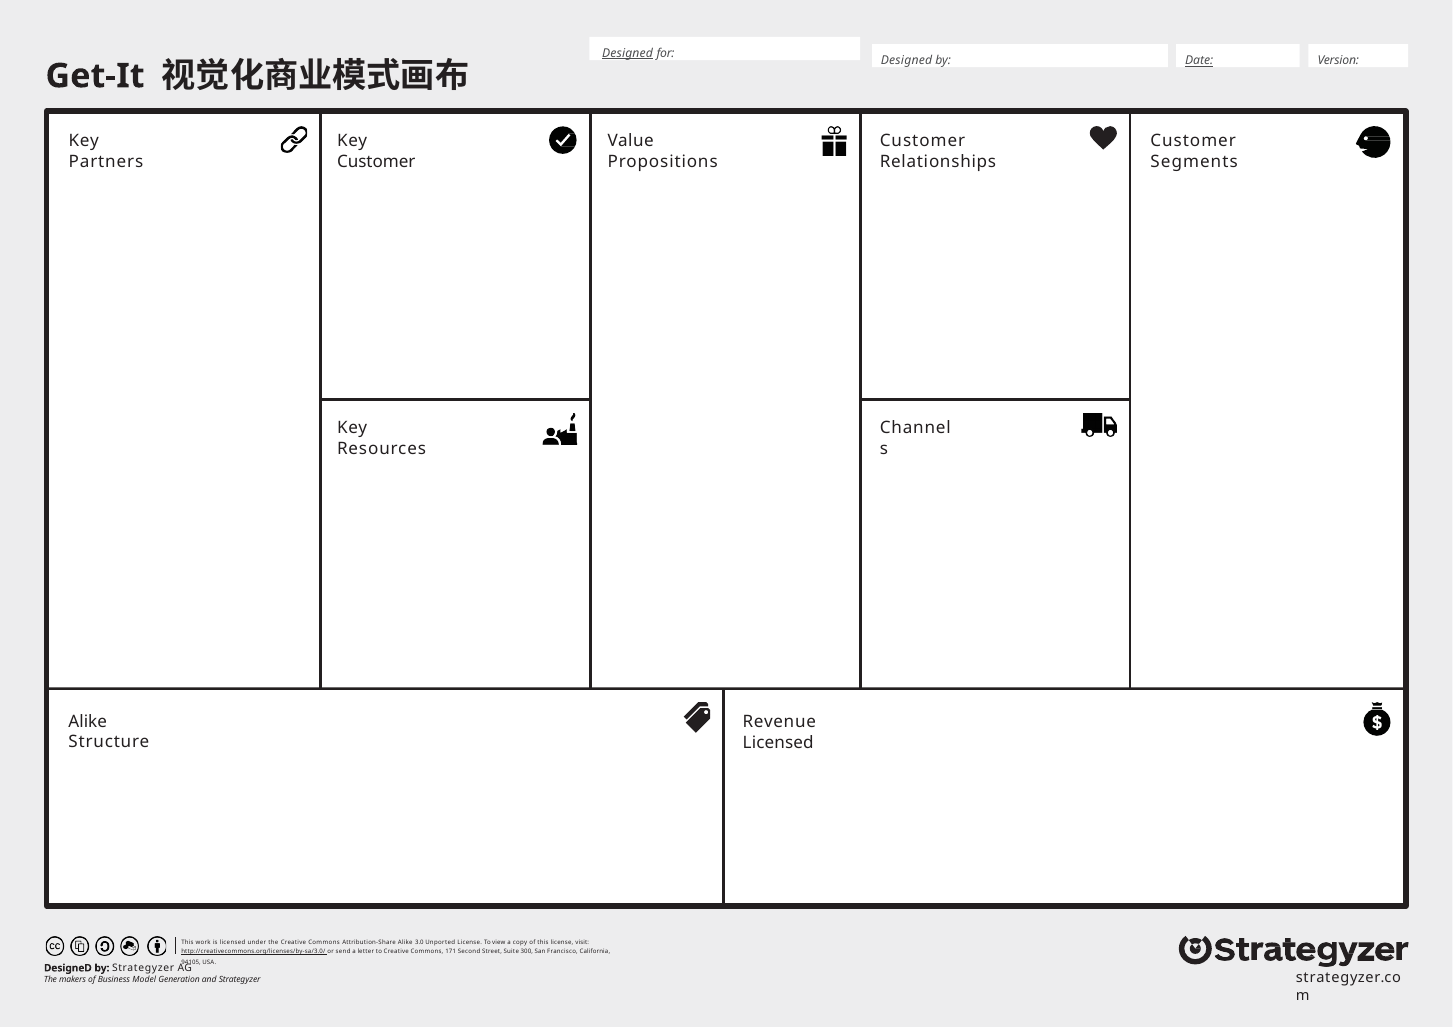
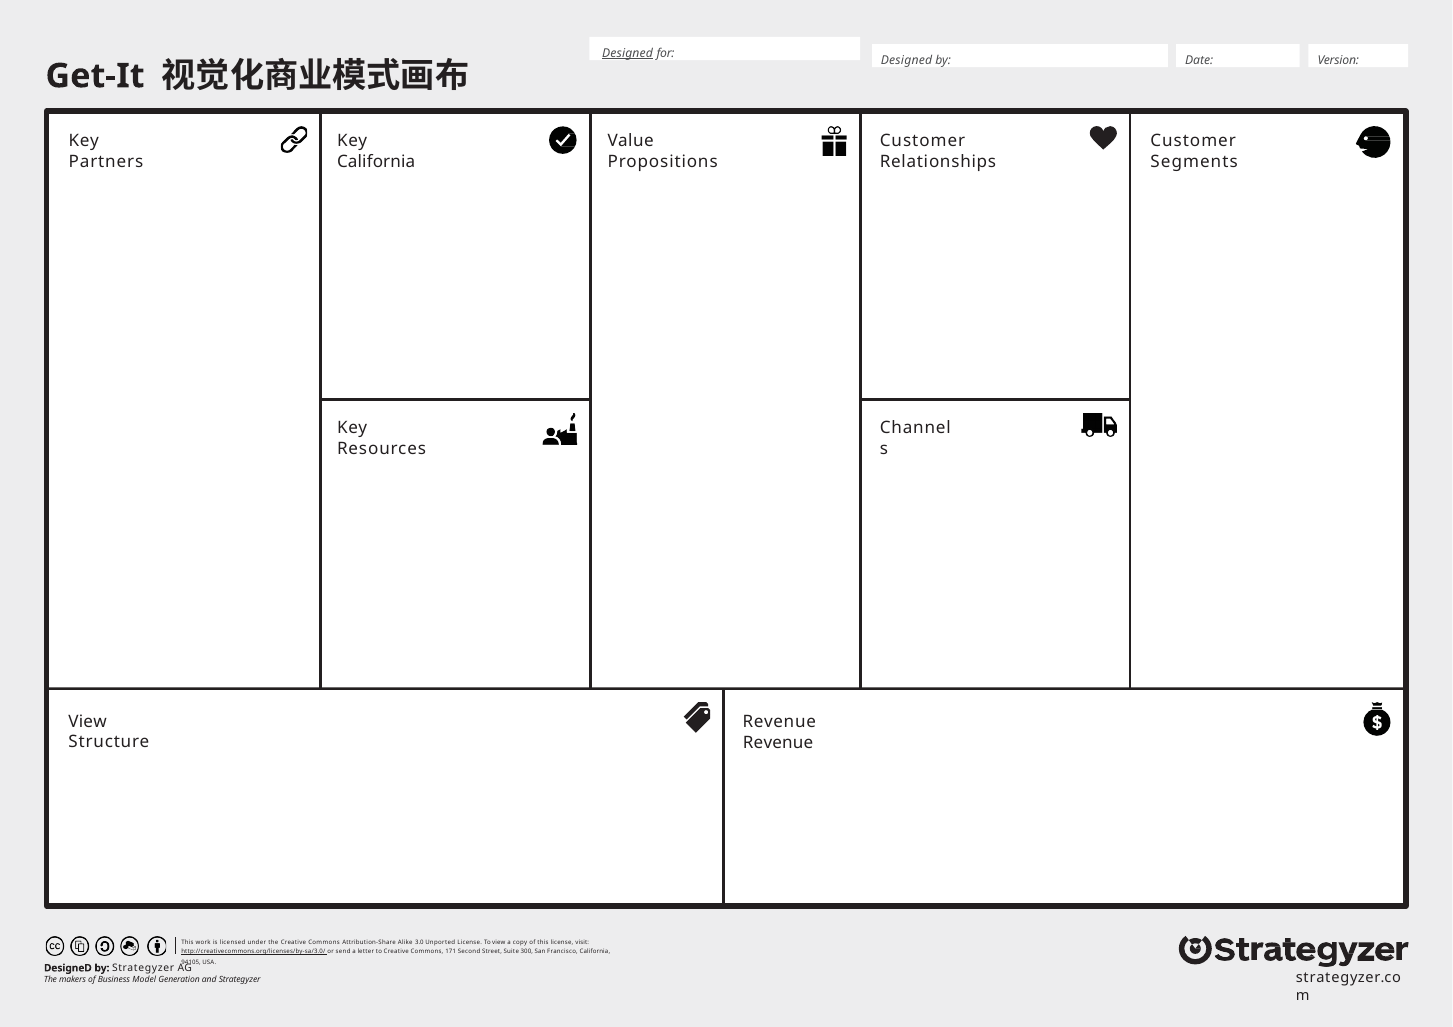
Date underline: present -> none (1199, 61)
Customer: Customer -> California (376, 162)
Alike: Alike -> View (88, 722)
Licensed: Licensed -> Revenue (778, 743)
